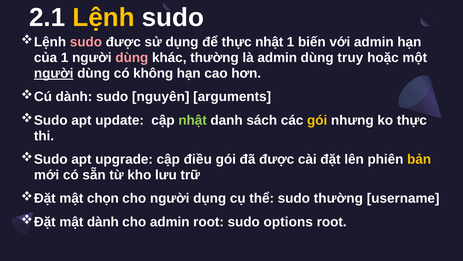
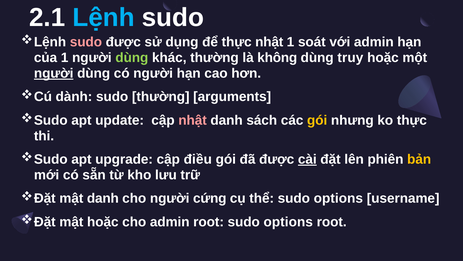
Lệnh colour: yellow -> light blue (104, 17)
biến: biến -> soát (312, 42)
dùng colour: pink -> light green (132, 58)
là admin: admin -> không (277, 58)
có không: không -> người (153, 73)
sudo nguyên: nguyên -> thường (161, 97)
nhật colour: light green -> pink (193, 120)
cài underline: none -> present (307, 159)
mật chọn: chọn -> danh (103, 198)
người dụng: dụng -> cứng (210, 198)
thể sudo thường: thường -> options (338, 198)
mật dành: dành -> hoặc (103, 221)
